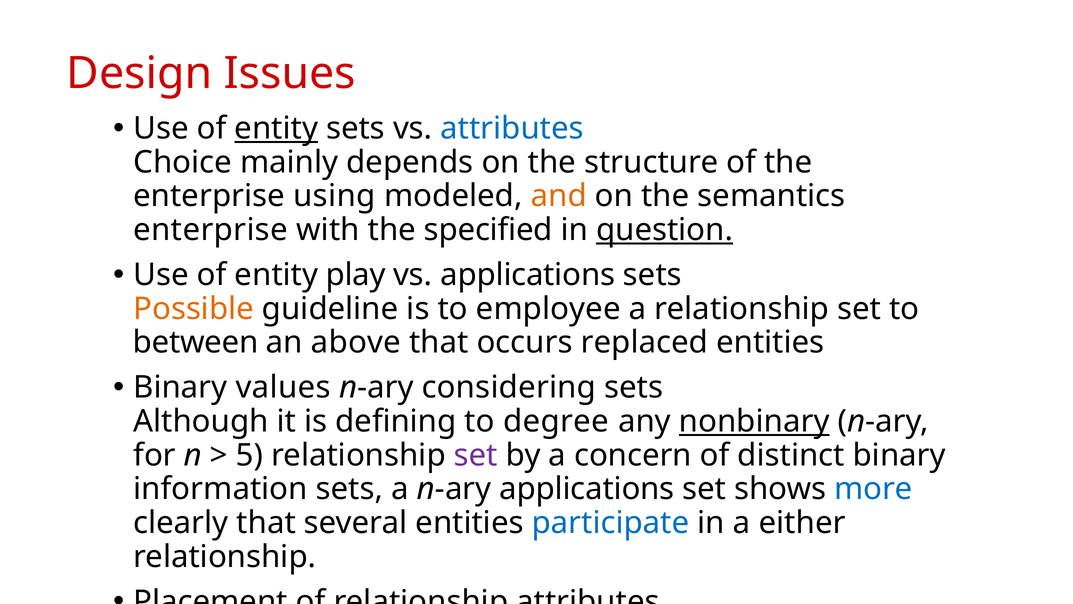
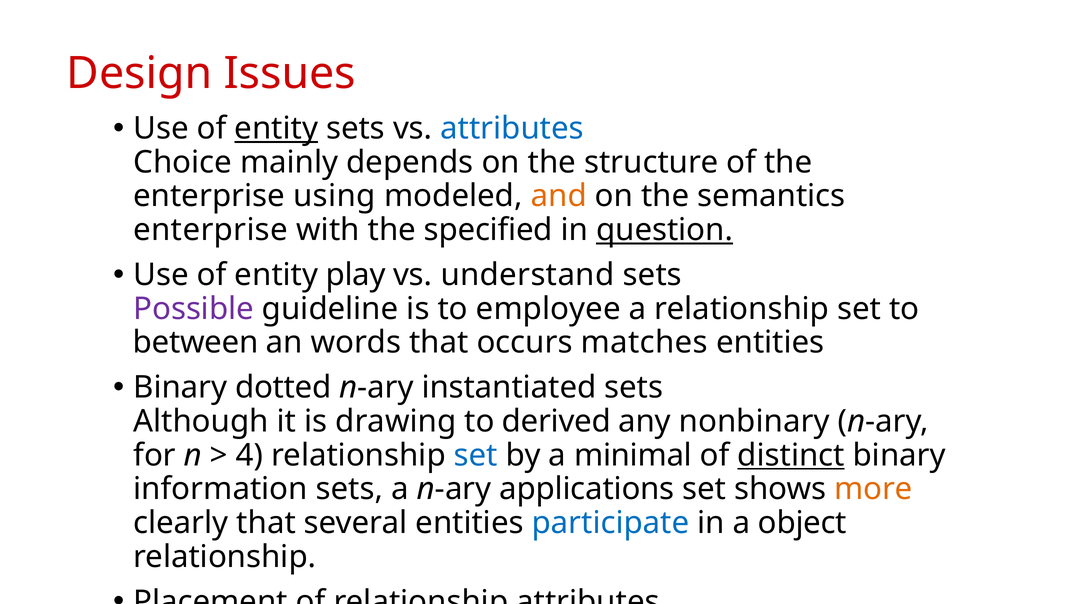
vs applications: applications -> understand (527, 275)
Possible colour: orange -> purple (194, 309)
above: above -> words (356, 342)
replaced: replaced -> matches (644, 342)
values: values -> dotted (283, 387)
considering: considering -> instantiated (509, 387)
defining: defining -> drawing (396, 421)
degree: degree -> derived (556, 421)
nonbinary underline: present -> none (754, 421)
5: 5 -> 4 (249, 455)
set colour: purple -> blue (476, 455)
concern: concern -> minimal (633, 455)
distinct underline: none -> present (791, 455)
more colour: blue -> orange (873, 489)
either: either -> object (802, 523)
